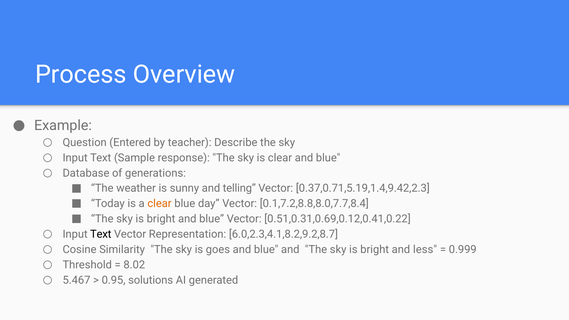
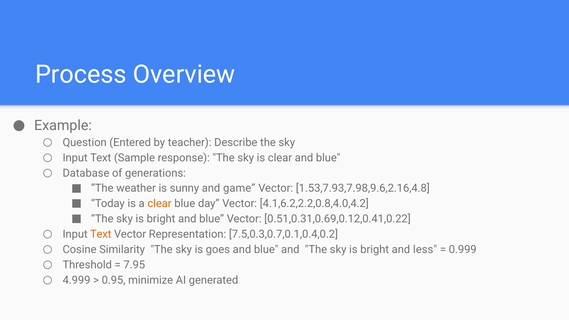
telling: telling -> game (239, 188)
0.37,0.71,5.19,1.4,9.42,2.3: 0.37,0.71,5.19,1.4,9.42,2.3 -> 1.53,7.93,7.98,9.6,2.16,4.8 (363, 188)
0.1,7.2,8.8,8.0,7.7,8.4: 0.1,7.2,8.8,8.0,7.7,8.4 -> 4.1,6.2,2.2,0.8,4.0,4.2 (314, 204)
Text colour: black -> orange (101, 234)
6.0,2.3,4.1,8.2,9.2,8.7: 6.0,2.3,4.1,8.2,9.2,8.7 -> 7.5,0.3,0.7,0.1,0.4,0.2 (283, 234)
8.02: 8.02 -> 7.95 (134, 265)
5.467: 5.467 -> 4.999 (76, 280)
solutions: solutions -> minimize (151, 280)
